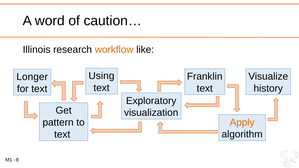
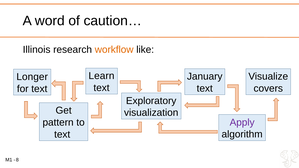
Using: Using -> Learn (101, 76)
Franklin: Franklin -> January (205, 76)
history: history -> covers (268, 88)
Apply colour: orange -> purple (242, 122)
